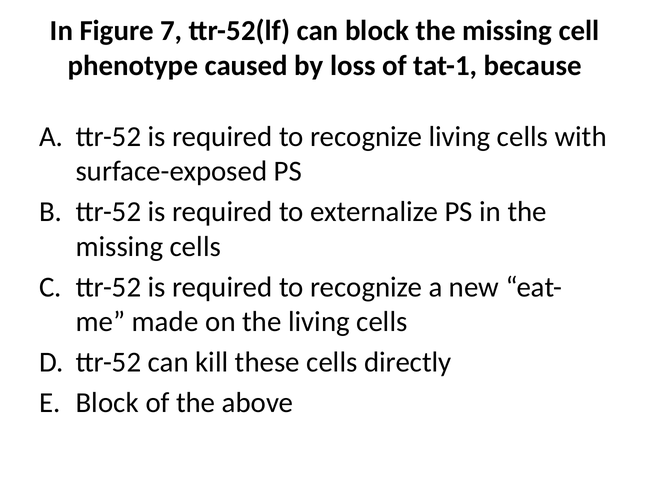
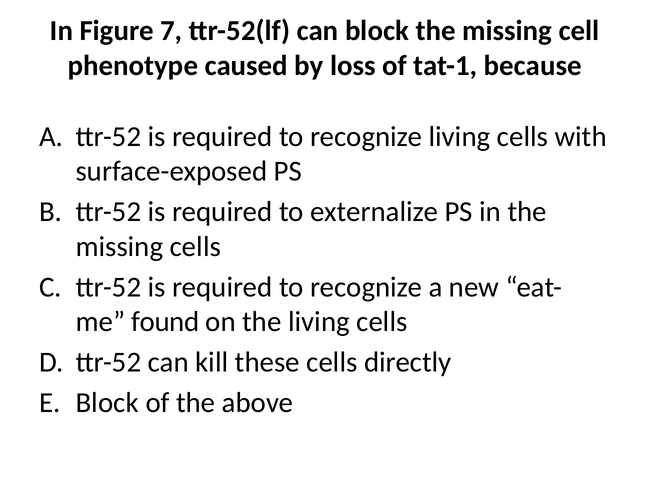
made: made -> found (165, 321)
